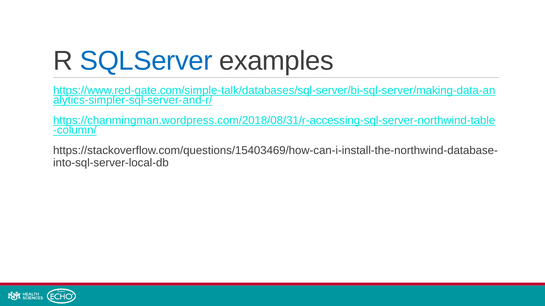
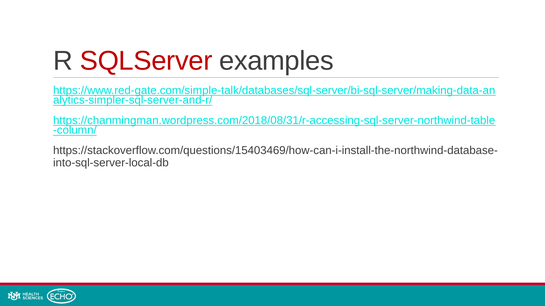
SQLServer colour: blue -> red (146, 61)
